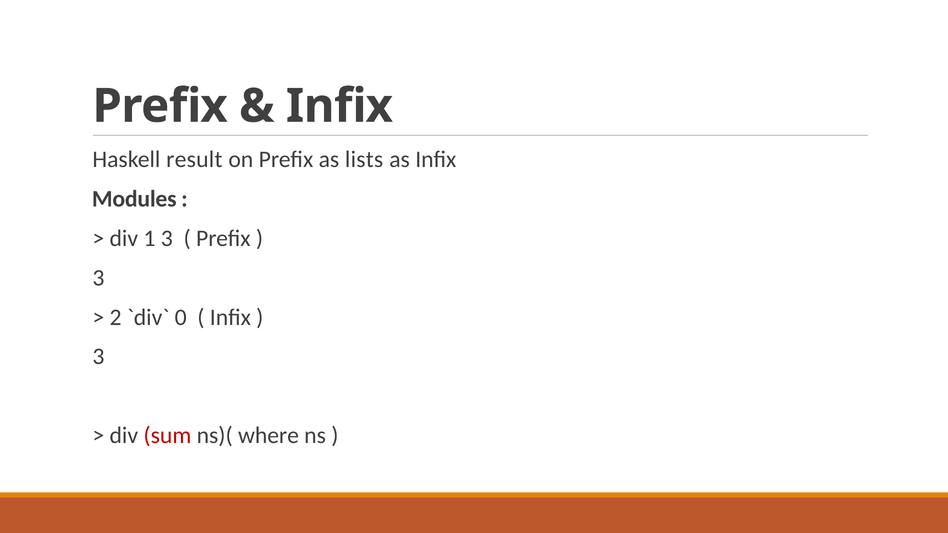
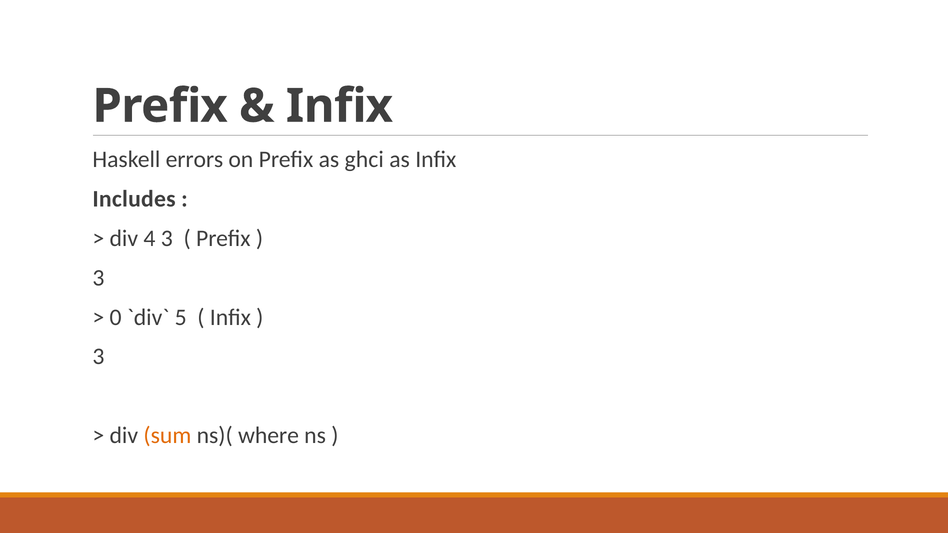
result: result -> errors (194, 160)
lists: lists -> ghci (364, 160)
Modules: Modules -> Includes (134, 199)
1: 1 -> 4 (149, 239)
2: 2 -> 0 (116, 317)
0: 0 -> 5 (181, 317)
sum colour: red -> orange (167, 436)
